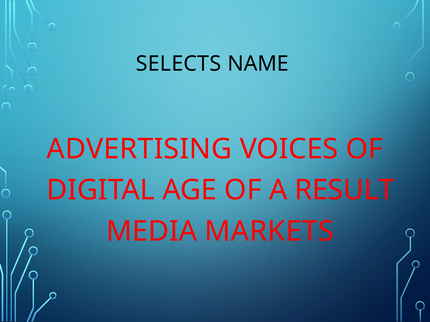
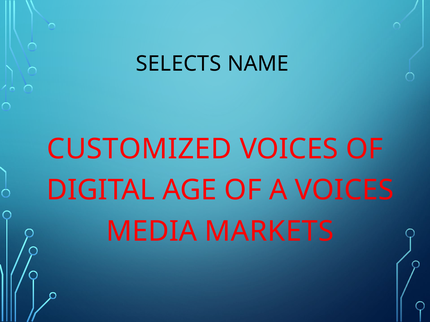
ADVERTISING: ADVERTISING -> CUSTOMIZED (139, 149)
A RESULT: RESULT -> VOICES (344, 190)
